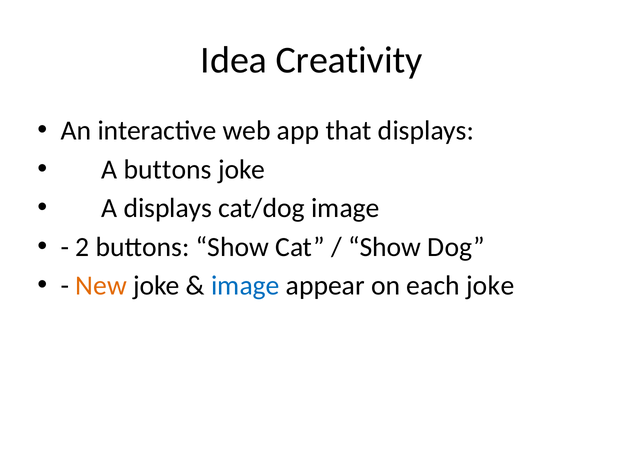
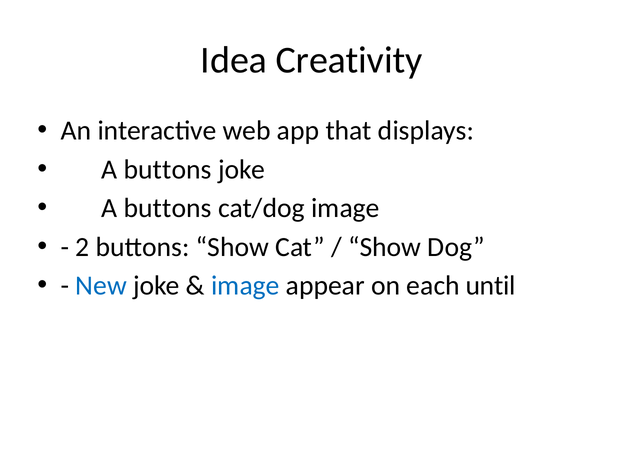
displays: displays -> buttons (168, 208)
New colour: orange -> blue (101, 286)
each joke: joke -> until (490, 286)
